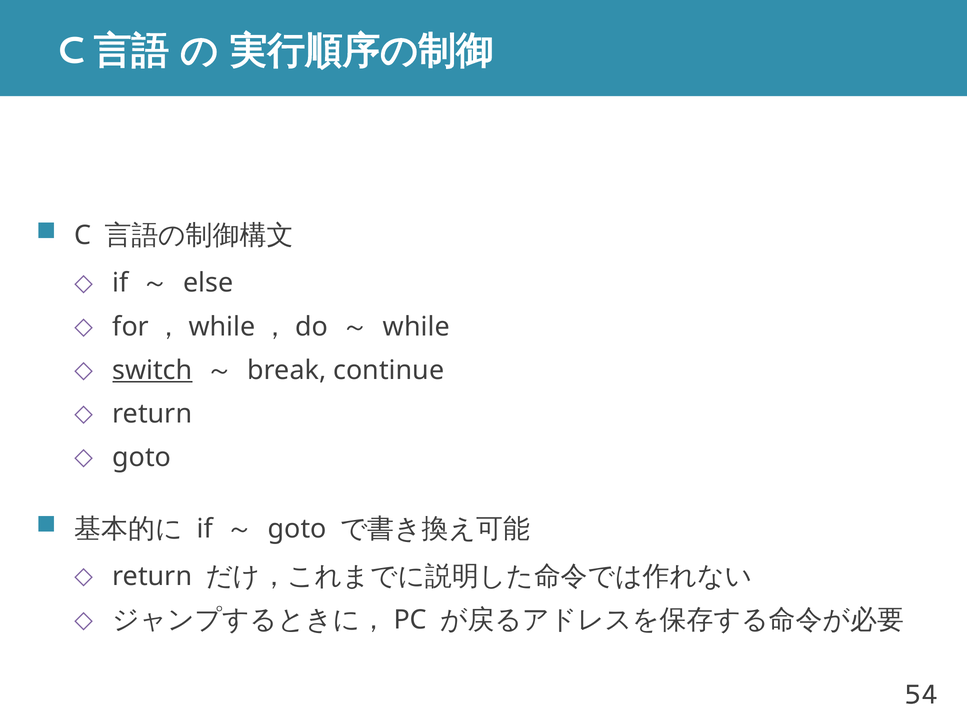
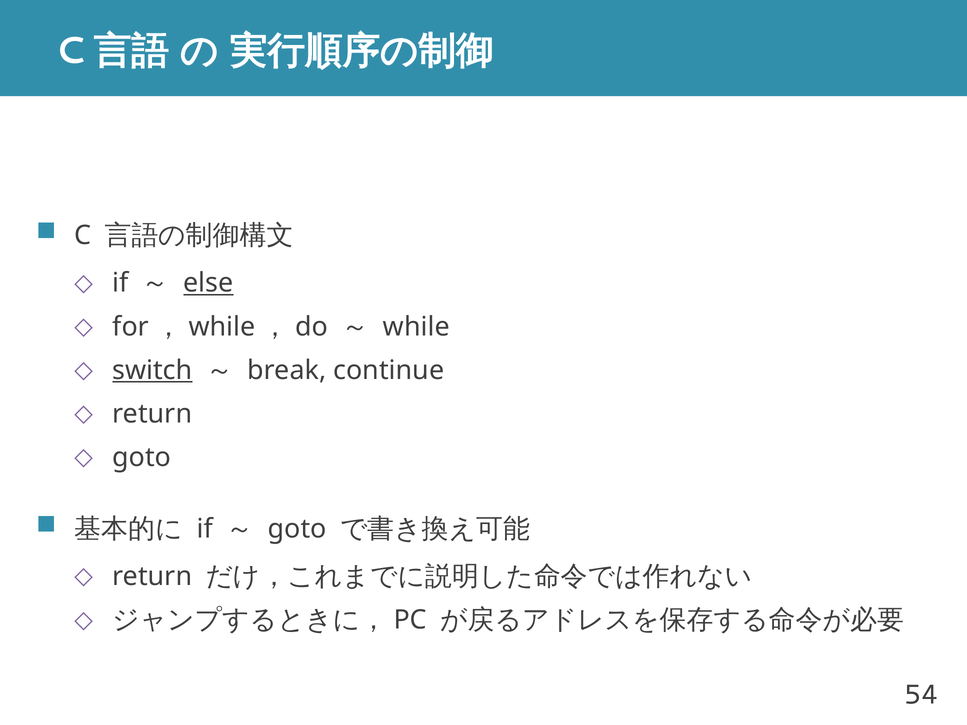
else underline: none -> present (208, 283)
